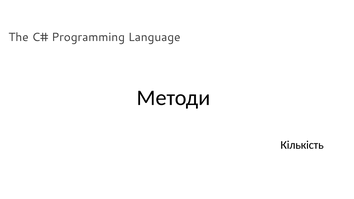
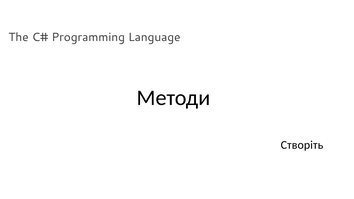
Кількість: Кількість -> Створіть (302, 145)
